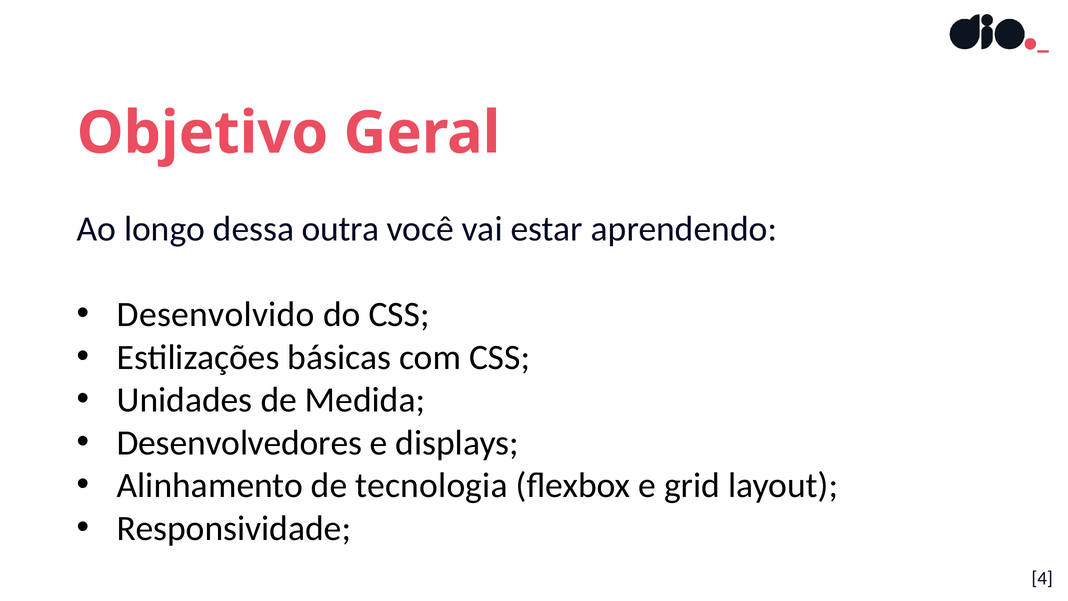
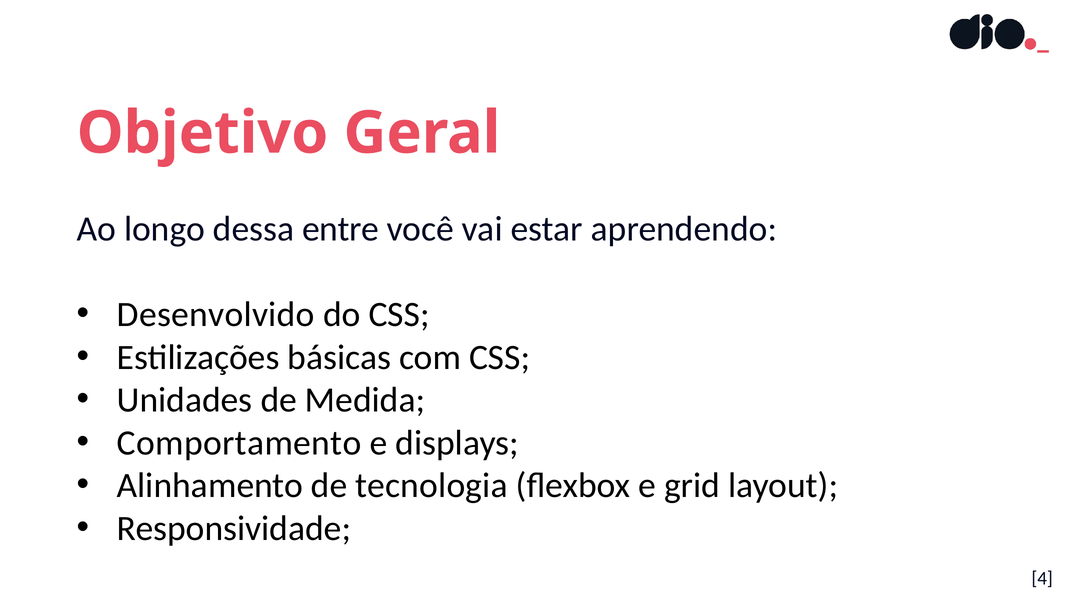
outra: outra -> entre (341, 229)
Desenvolvedores: Desenvolvedores -> Comportamento (239, 443)
